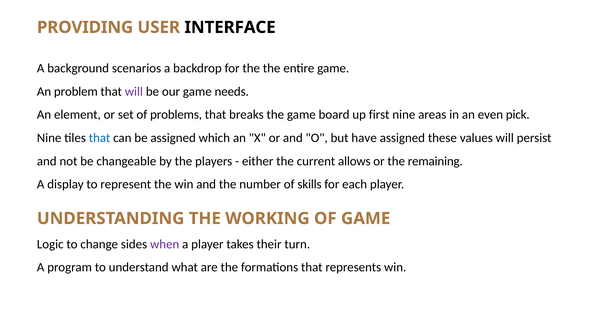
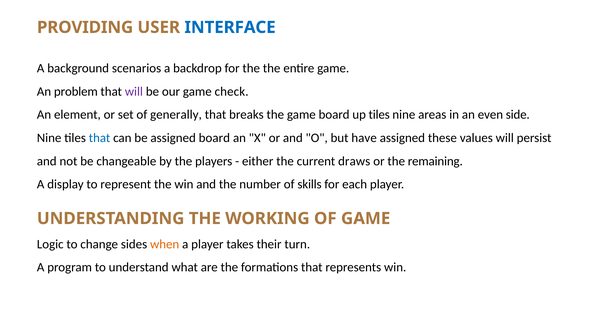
INTERFACE colour: black -> blue (230, 27)
needs: needs -> check (232, 91)
problems: problems -> generally (176, 115)
up first: first -> tiles (379, 115)
pick: pick -> side (518, 115)
assigned which: which -> board (214, 138)
allows: allows -> draws (354, 161)
when colour: purple -> orange (165, 244)
